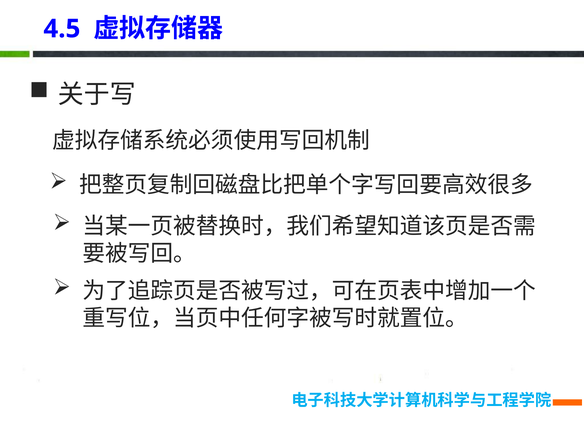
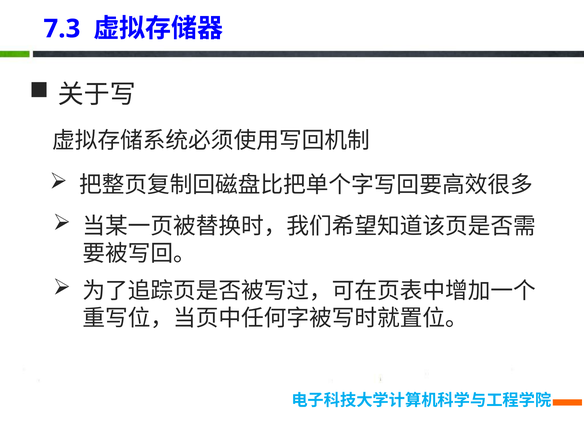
4.5: 4.5 -> 7.3 (62, 29)
